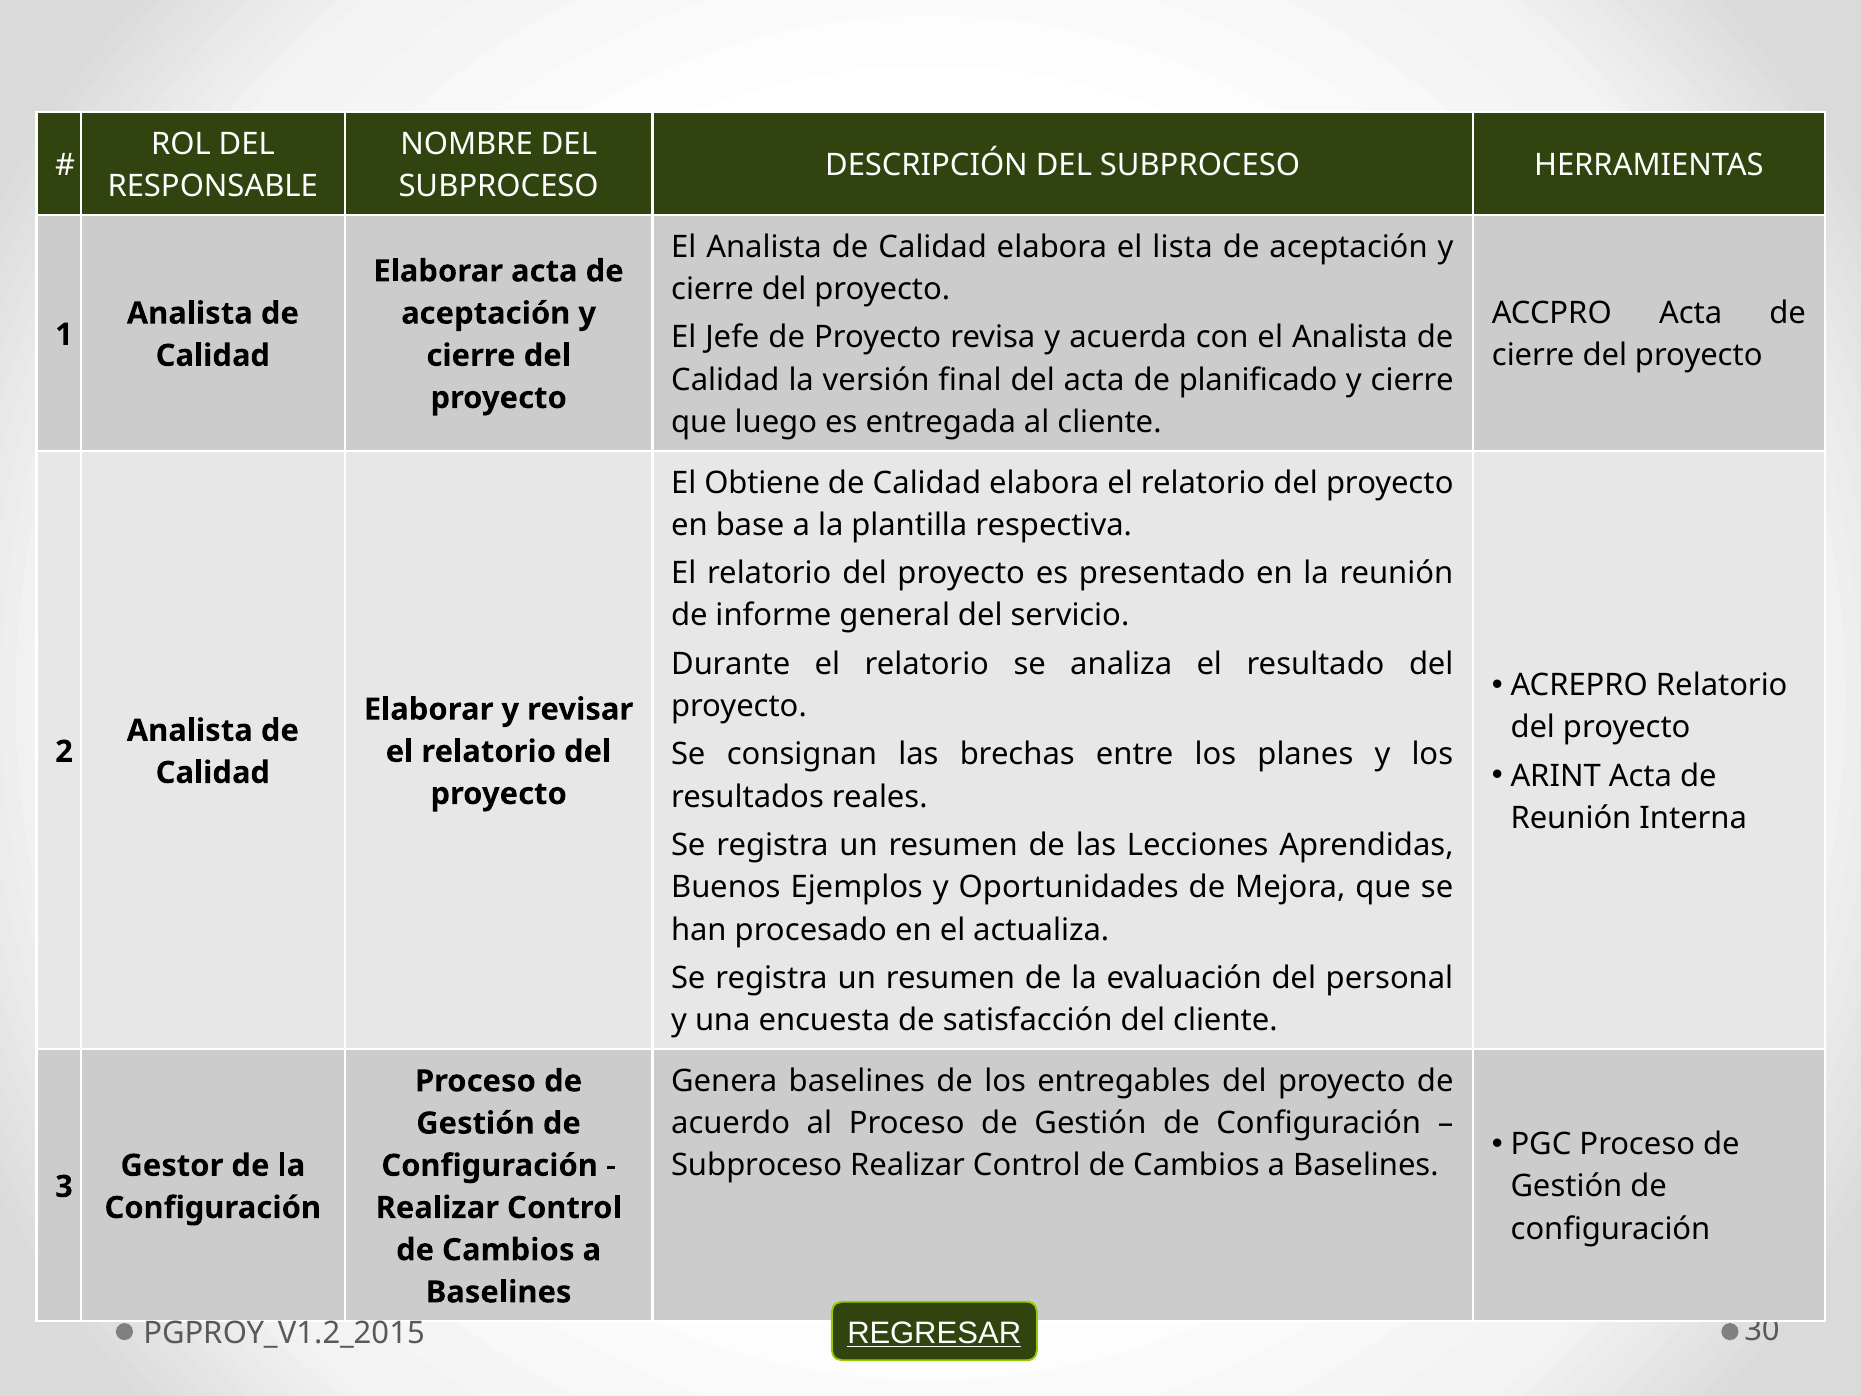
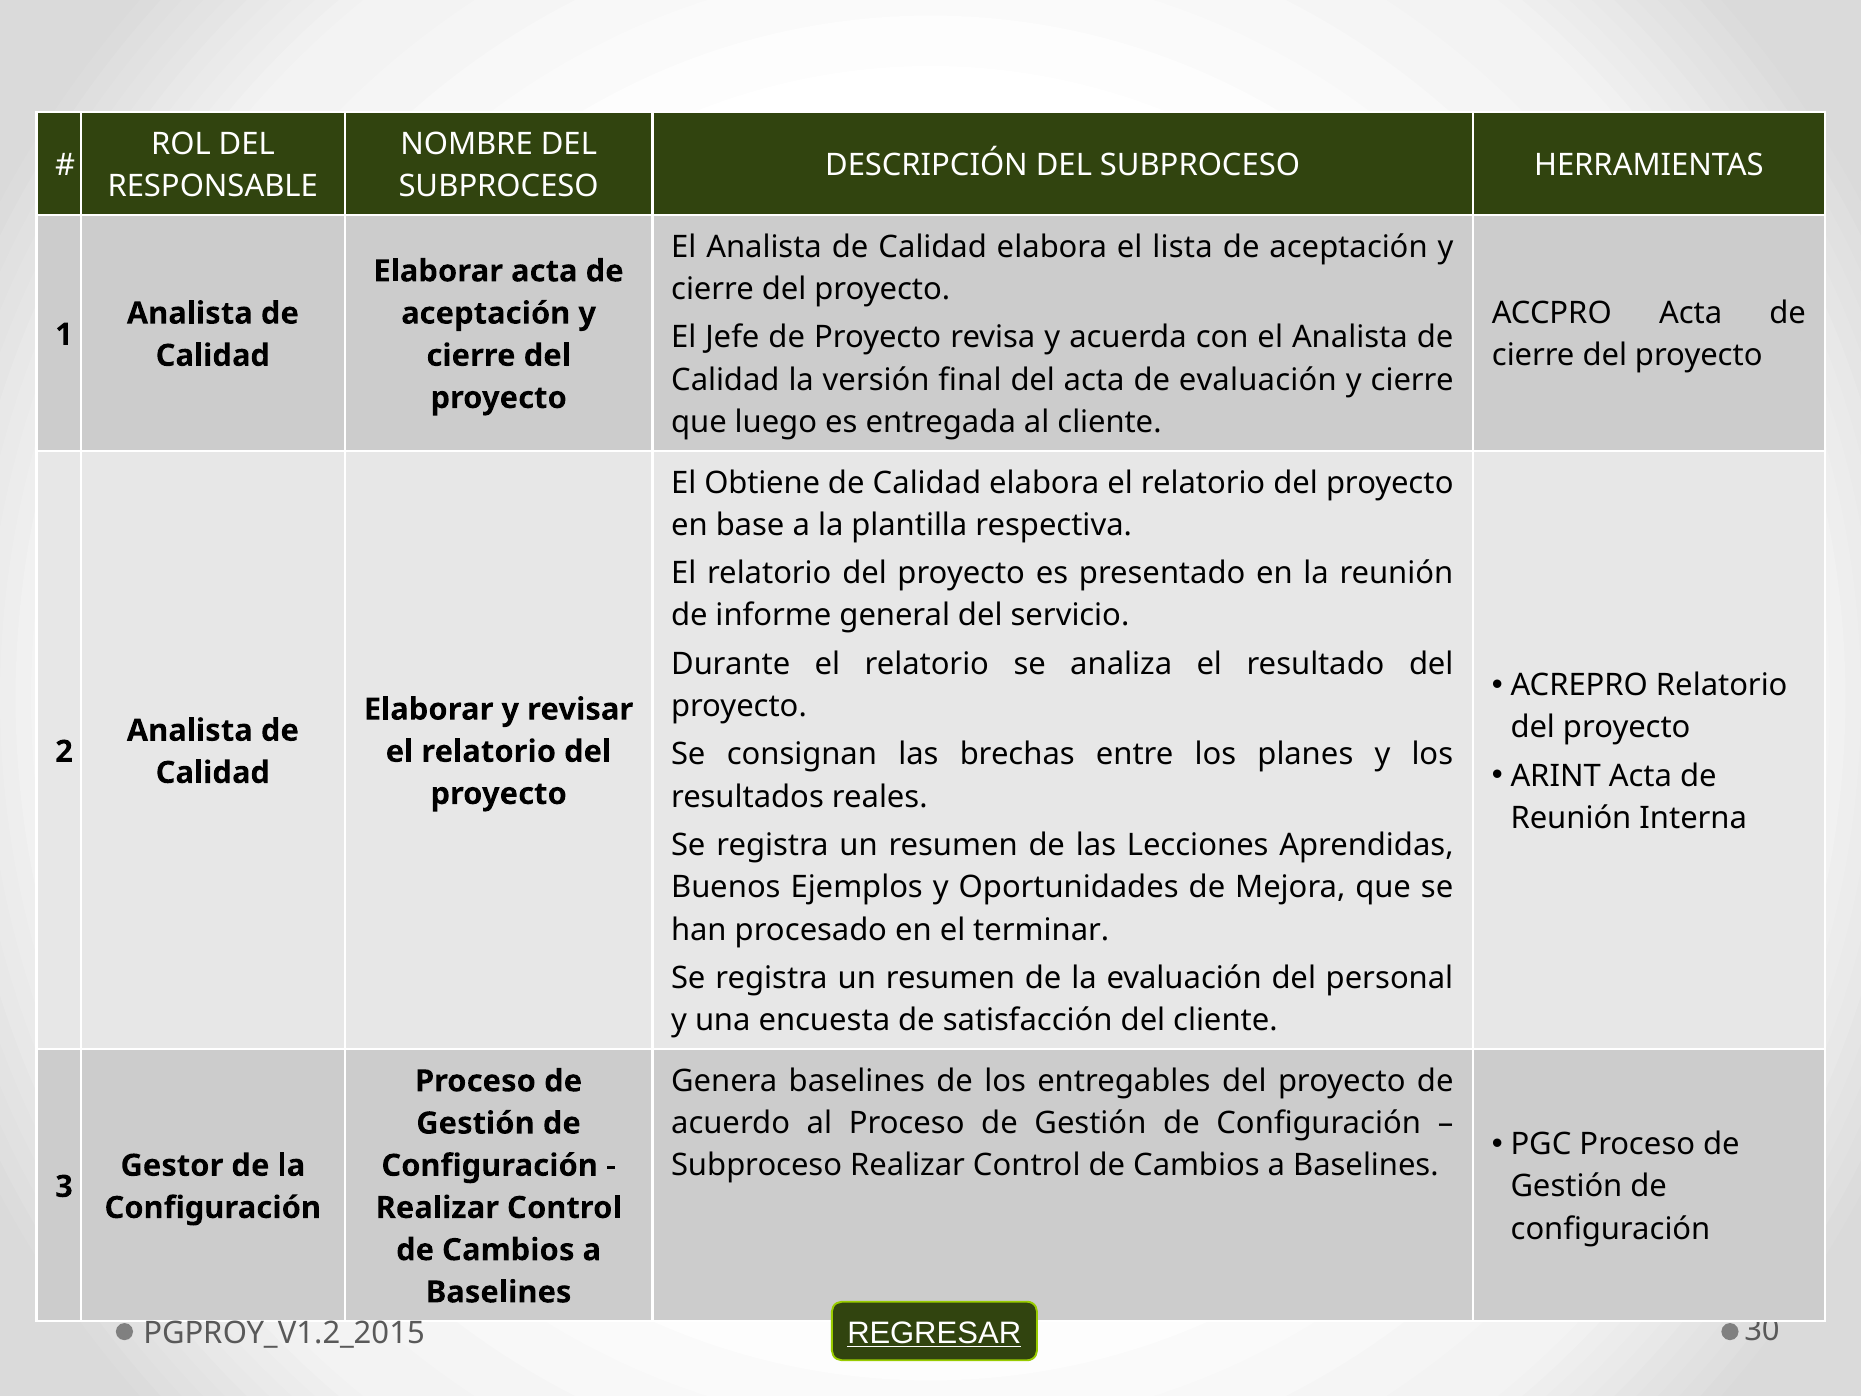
de planificado: planificado -> evaluación (1258, 380)
actualiza: actualiza -> terminar (1041, 930)
